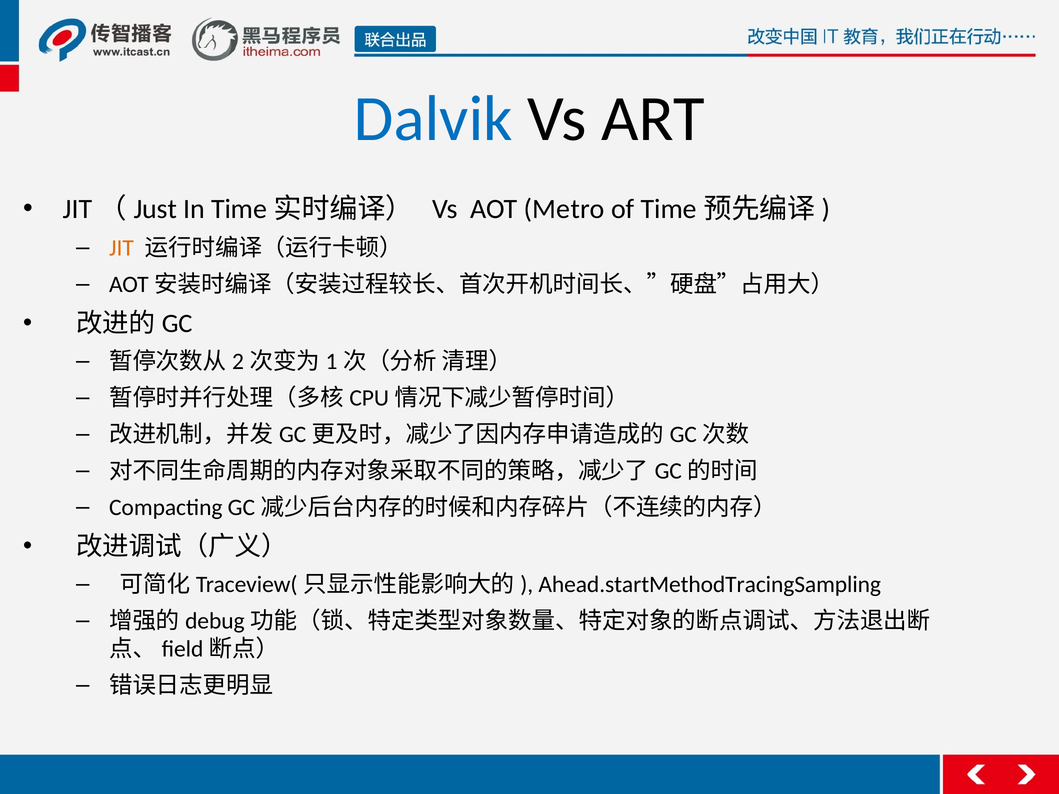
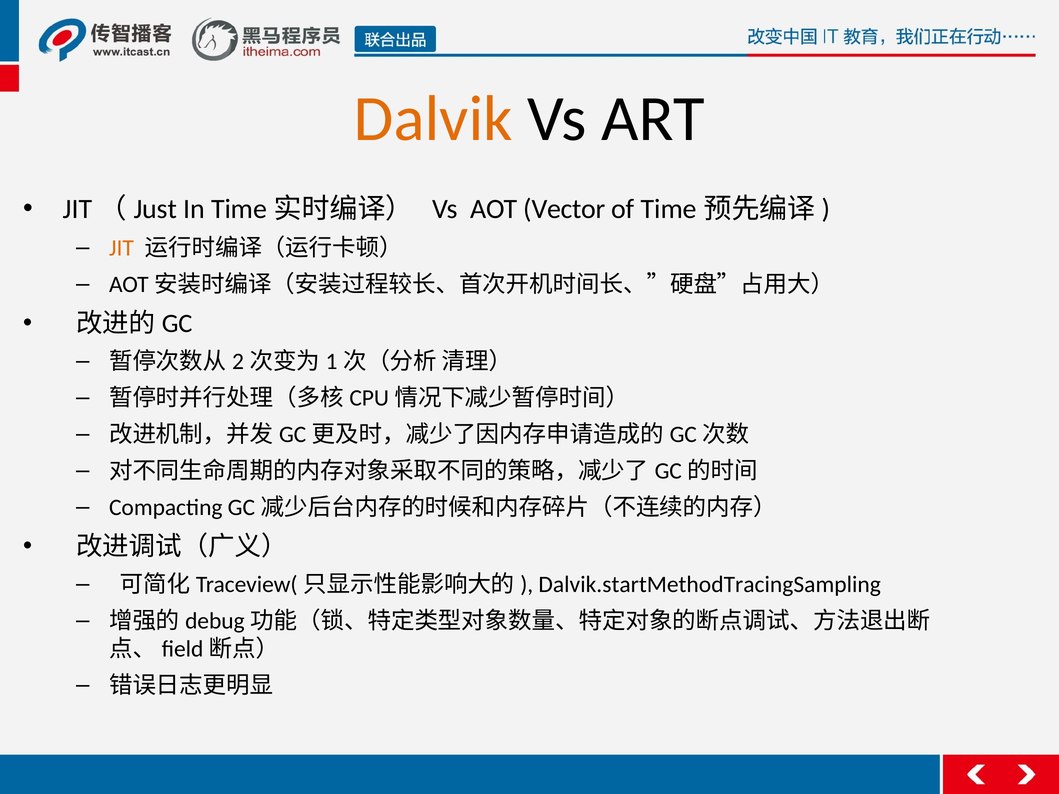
Dalvik colour: blue -> orange (433, 119)
Metro: Metro -> Vector (564, 209)
Ahead.startMethodTracingSampling: Ahead.startMethodTracingSampling -> Dalvik.startMethodTracingSampling (710, 585)
